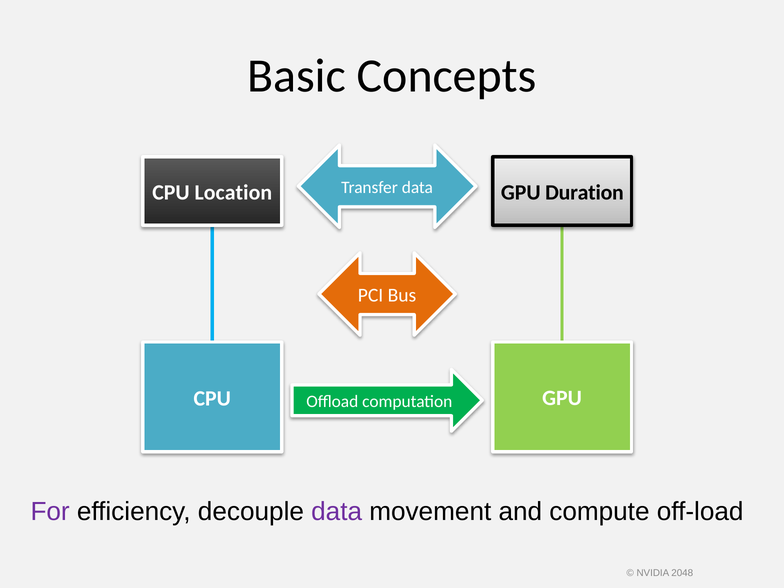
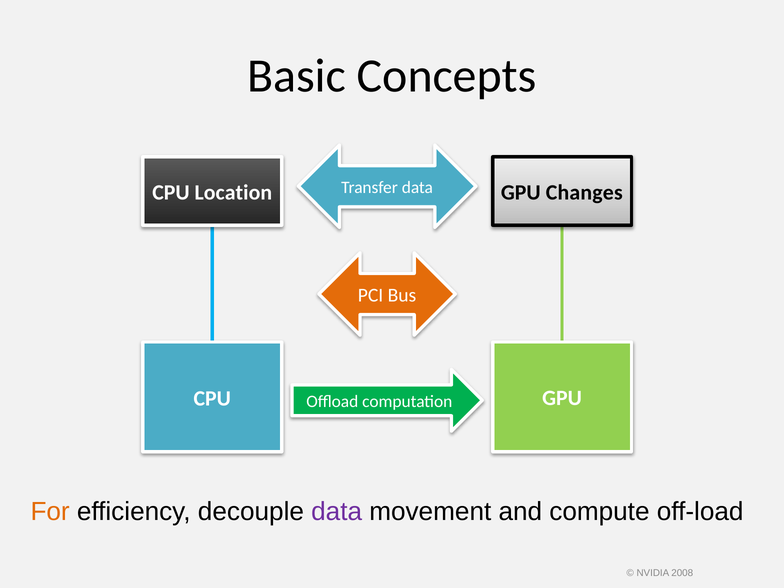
Duration: Duration -> Changes (584, 193)
For colour: purple -> orange (50, 512)
2048: 2048 -> 2008 (682, 573)
